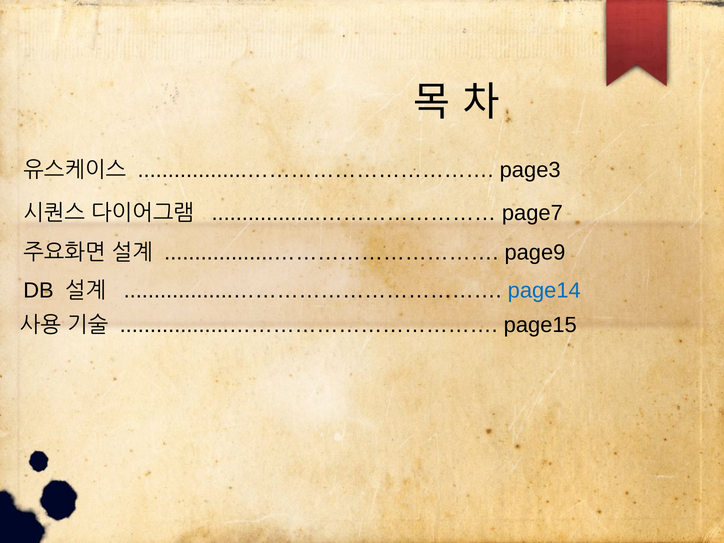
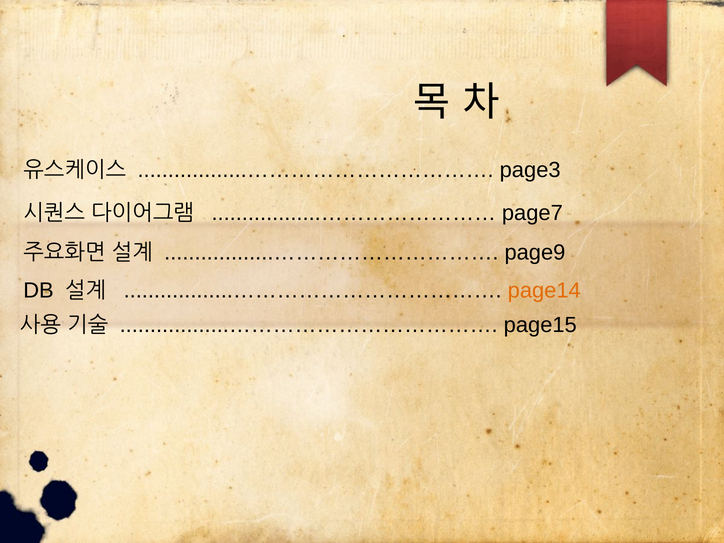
page14 colour: blue -> orange (544, 290)
